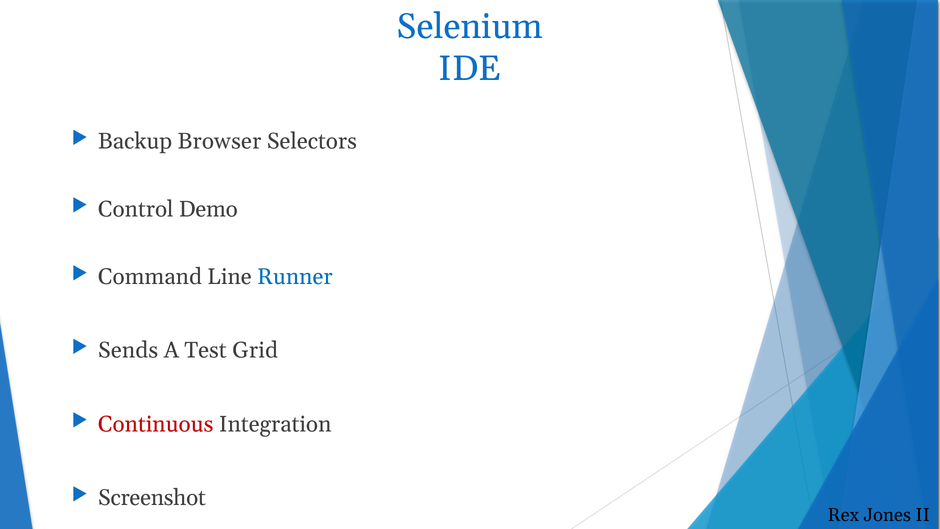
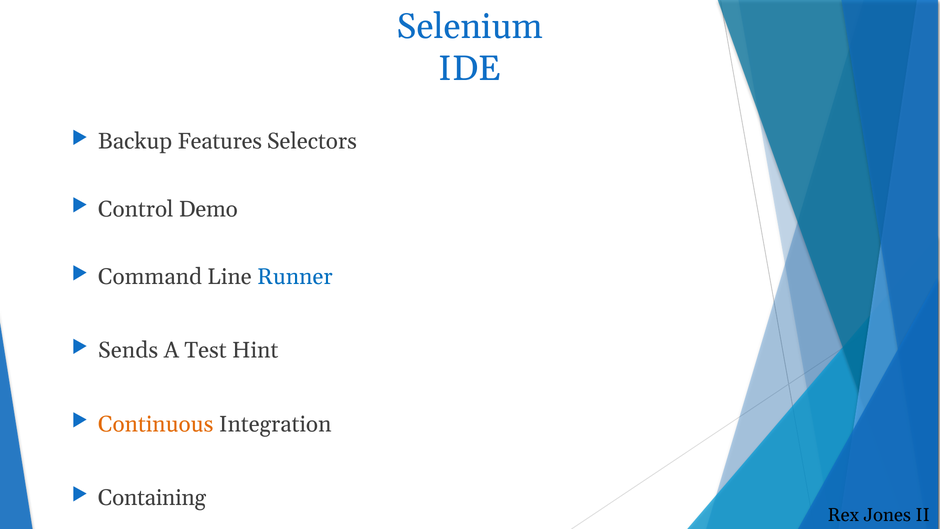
Browser: Browser -> Features (220, 141)
Grid: Grid -> Hint (255, 350)
Continuous colour: red -> orange (156, 424)
Screenshot: Screenshot -> Containing (152, 498)
